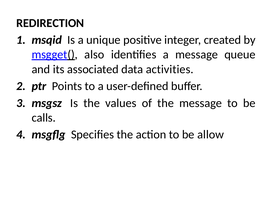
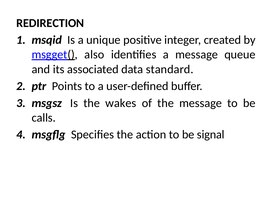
activities: activities -> standard (170, 69)
values: values -> wakes (121, 103)
allow: allow -> signal (211, 135)
